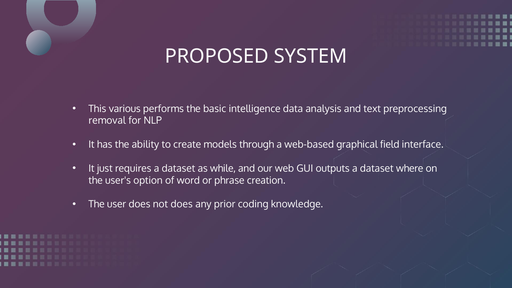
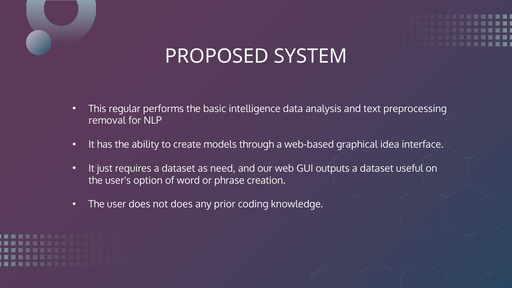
various: various -> regular (125, 109)
field: field -> idea (390, 145)
while: while -> need (223, 168)
where: where -> useful (410, 168)
